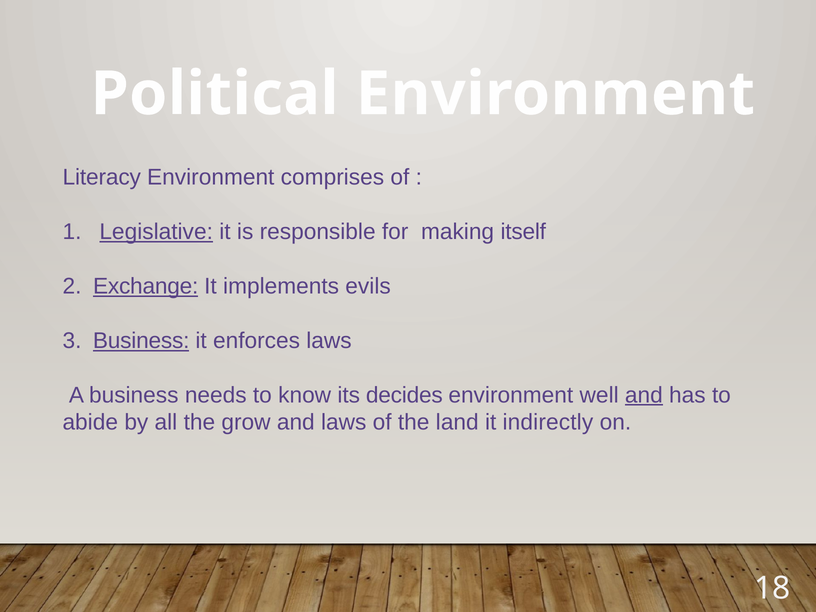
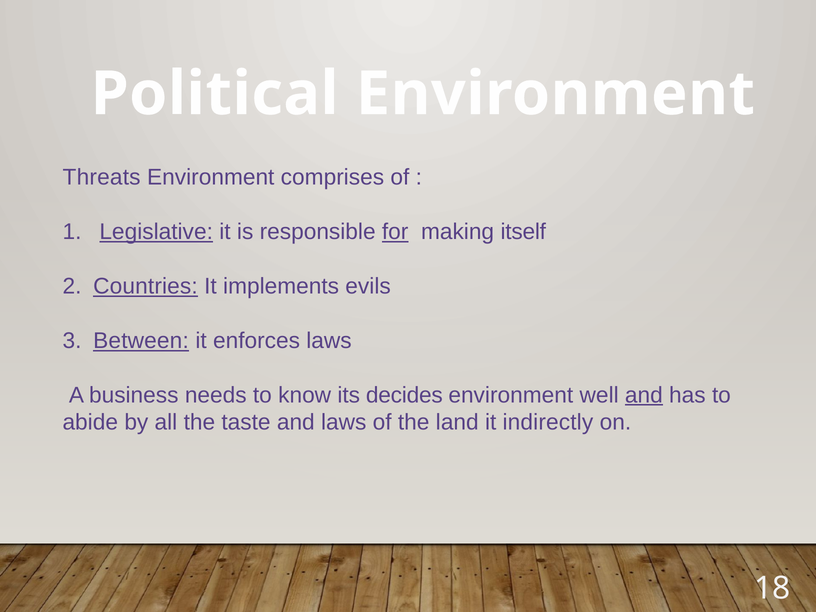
Literacy: Literacy -> Threats (102, 177)
for underline: none -> present (395, 232)
Exchange: Exchange -> Countries (145, 286)
Business: Business -> Between (141, 341)
grow: grow -> taste (246, 422)
